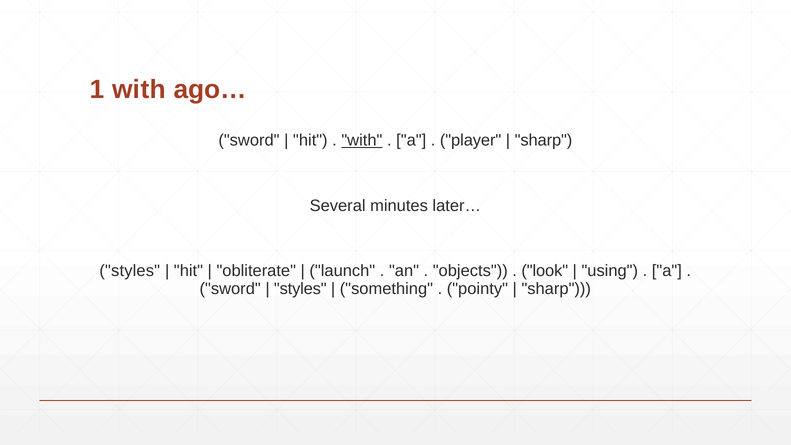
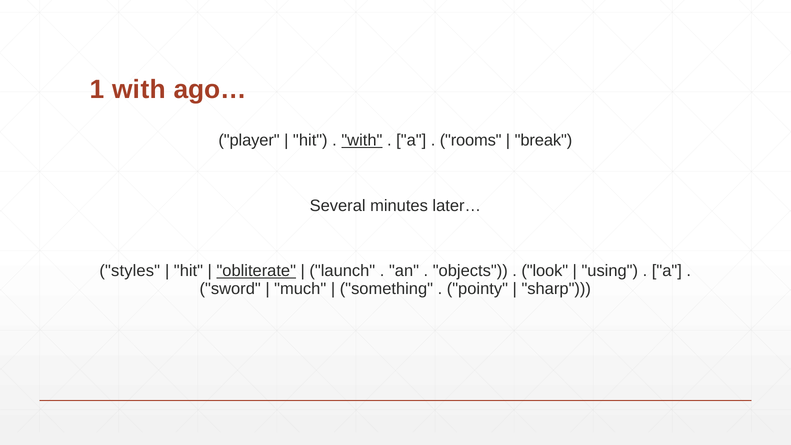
sword: sword -> player (249, 140)
player: player -> rooms (471, 140)
sharp: sharp -> break (543, 140)
obliterate underline: none -> present (256, 271)
styles: styles -> much (300, 289)
